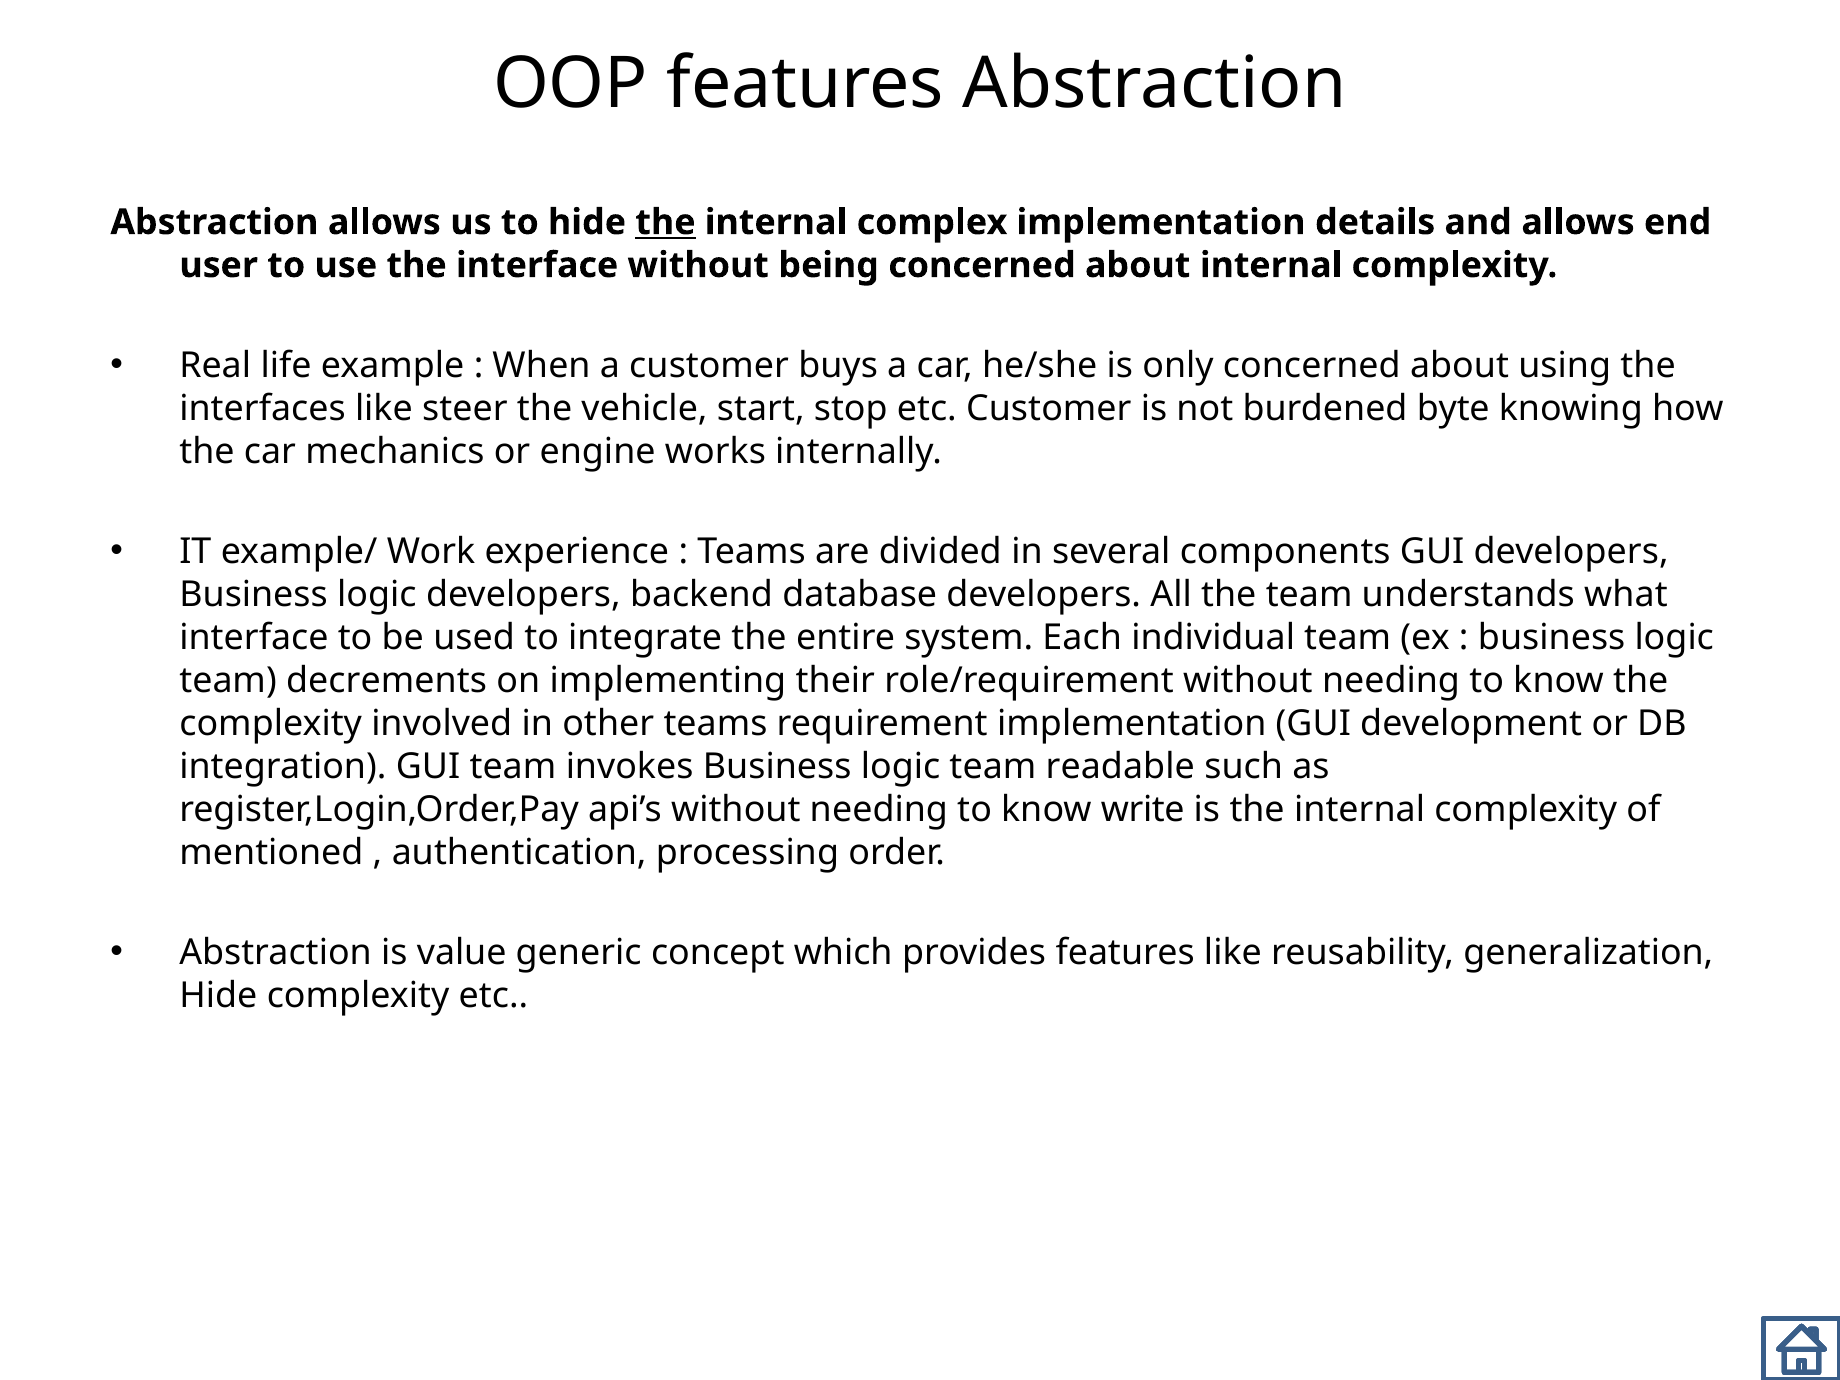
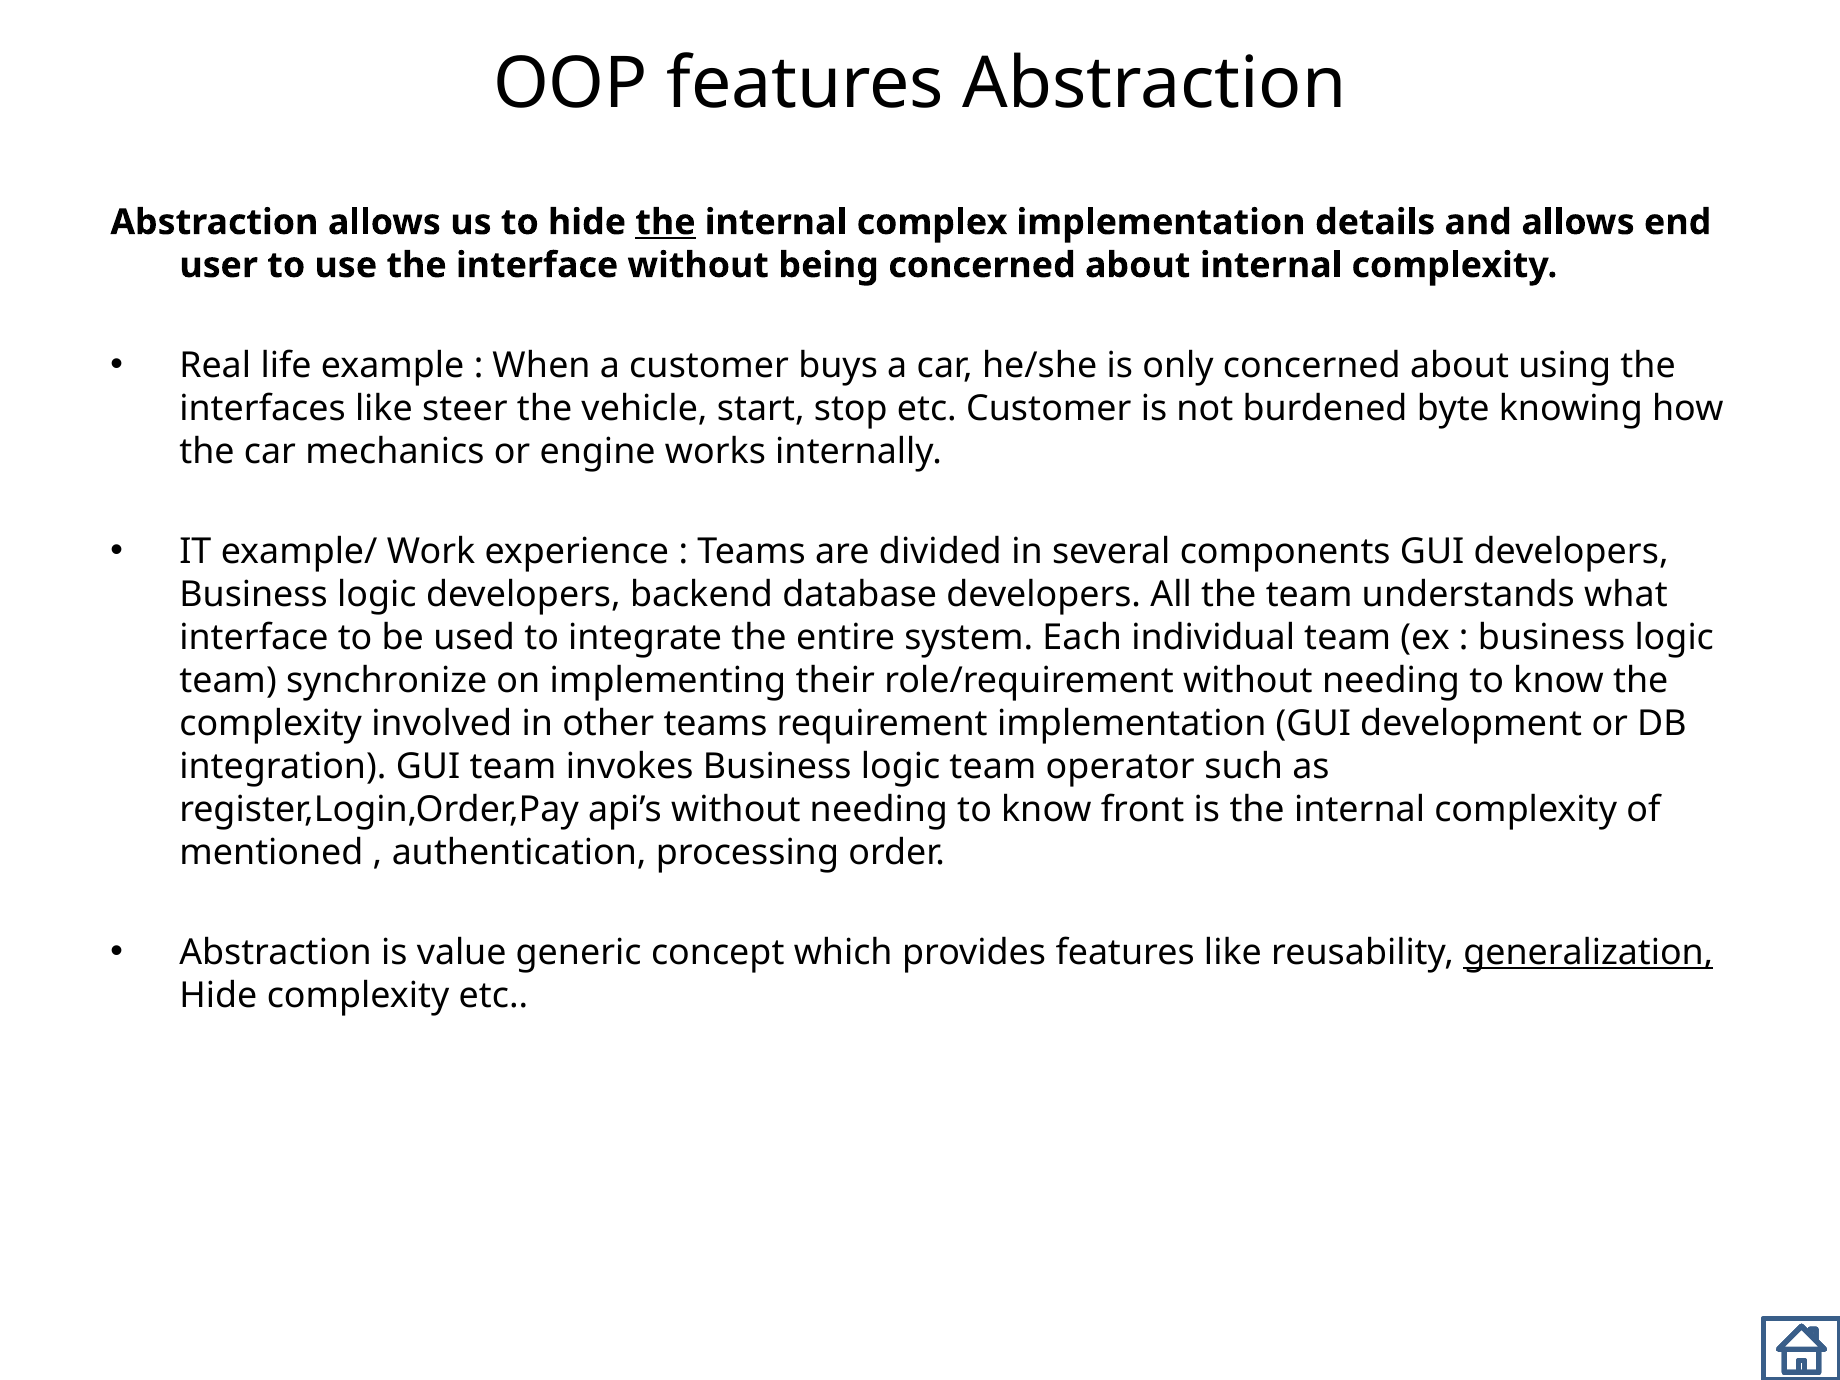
decrements: decrements -> synchronize (387, 681)
readable: readable -> operator (1120, 766)
write: write -> front (1143, 809)
generalization underline: none -> present (1588, 953)
